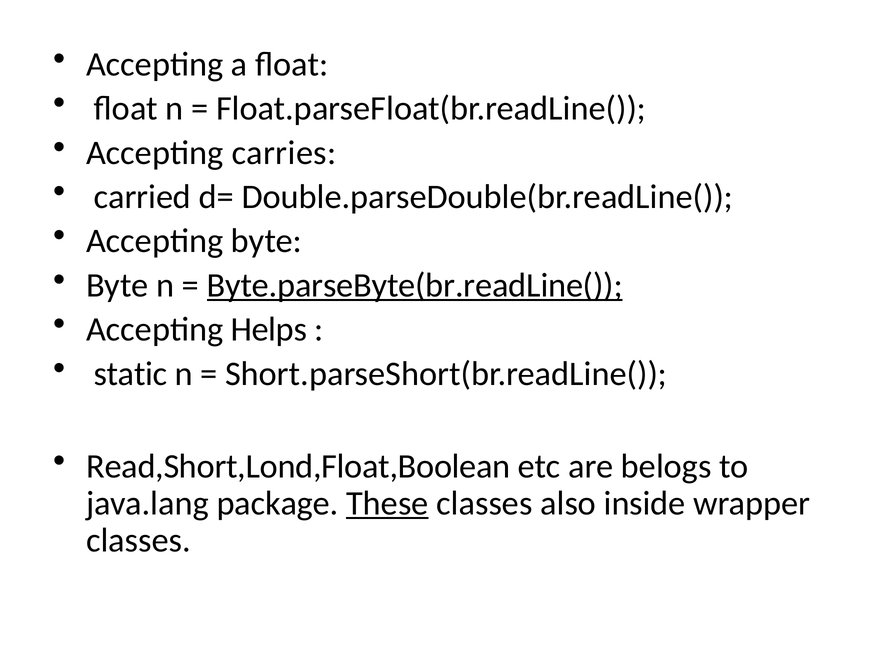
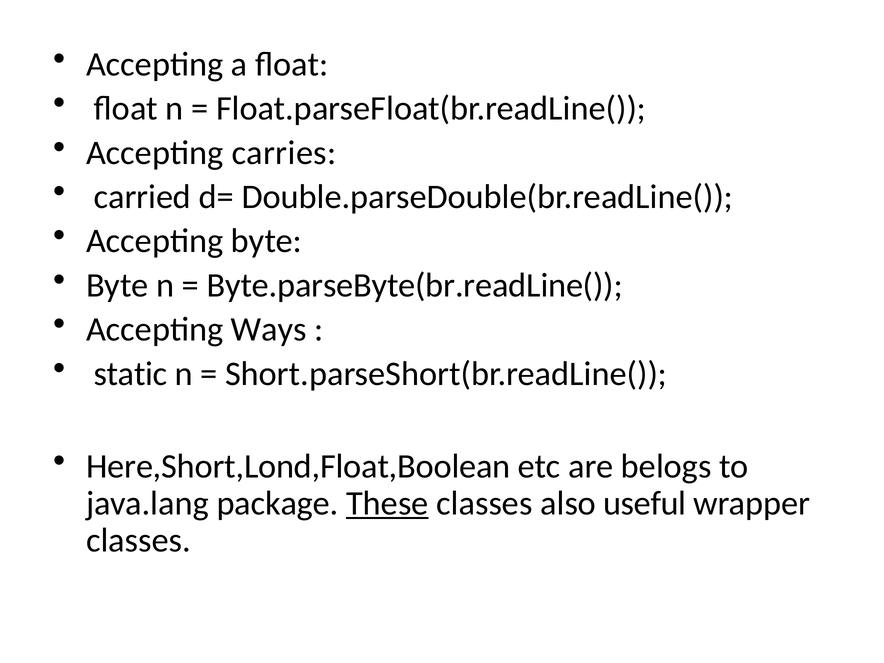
Byte.parseByte(br.readLine( underline: present -> none (415, 285)
Helps: Helps -> Ways (269, 329)
Read,Short,Lond,Float,Boolean: Read,Short,Lond,Float,Boolean -> Here,Short,Lond,Float,Boolean (298, 466)
inside: inside -> useful (645, 503)
